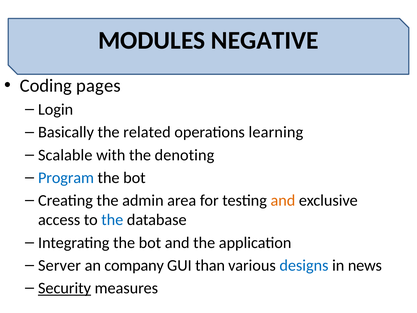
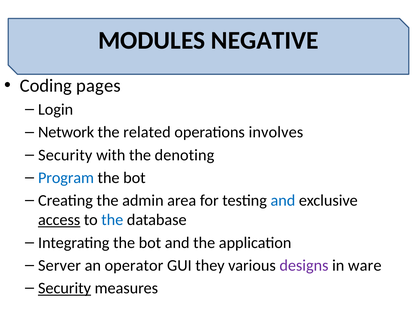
Basically: Basically -> Network (66, 132)
learning: learning -> involves (276, 132)
Scalable: Scalable -> Security (65, 155)
and colour: orange -> blue (283, 200)
access underline: none -> present (59, 220)
company: company -> operator (134, 265)
than: than -> they (210, 265)
designs colour: blue -> purple (304, 265)
news: news -> ware (365, 265)
